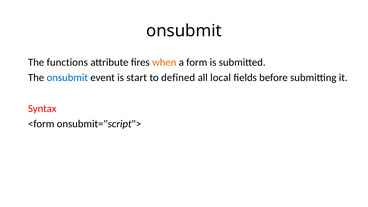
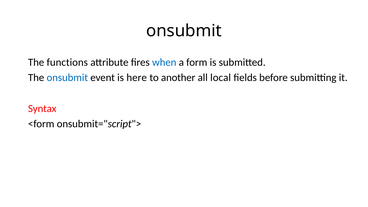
when colour: orange -> blue (164, 62)
start: start -> here (137, 78)
defined: defined -> another (178, 78)
